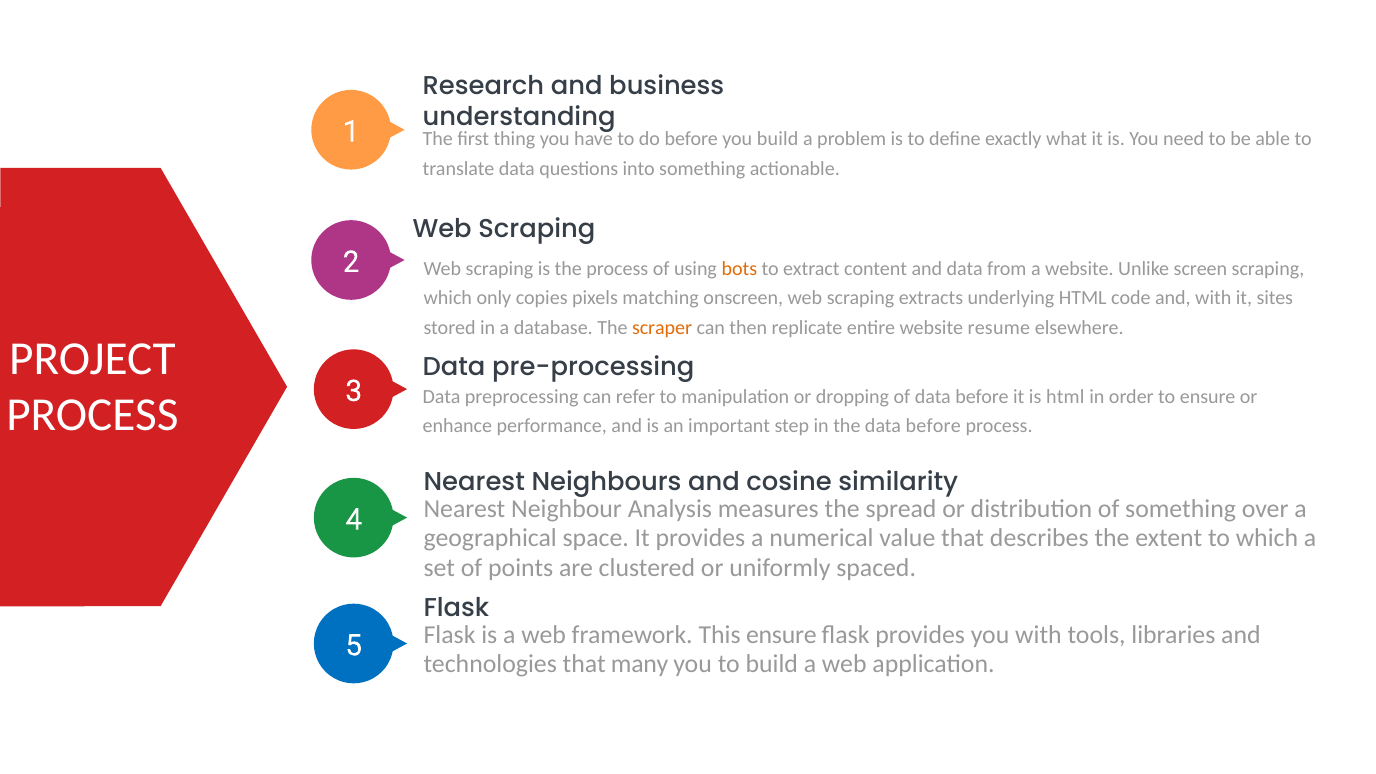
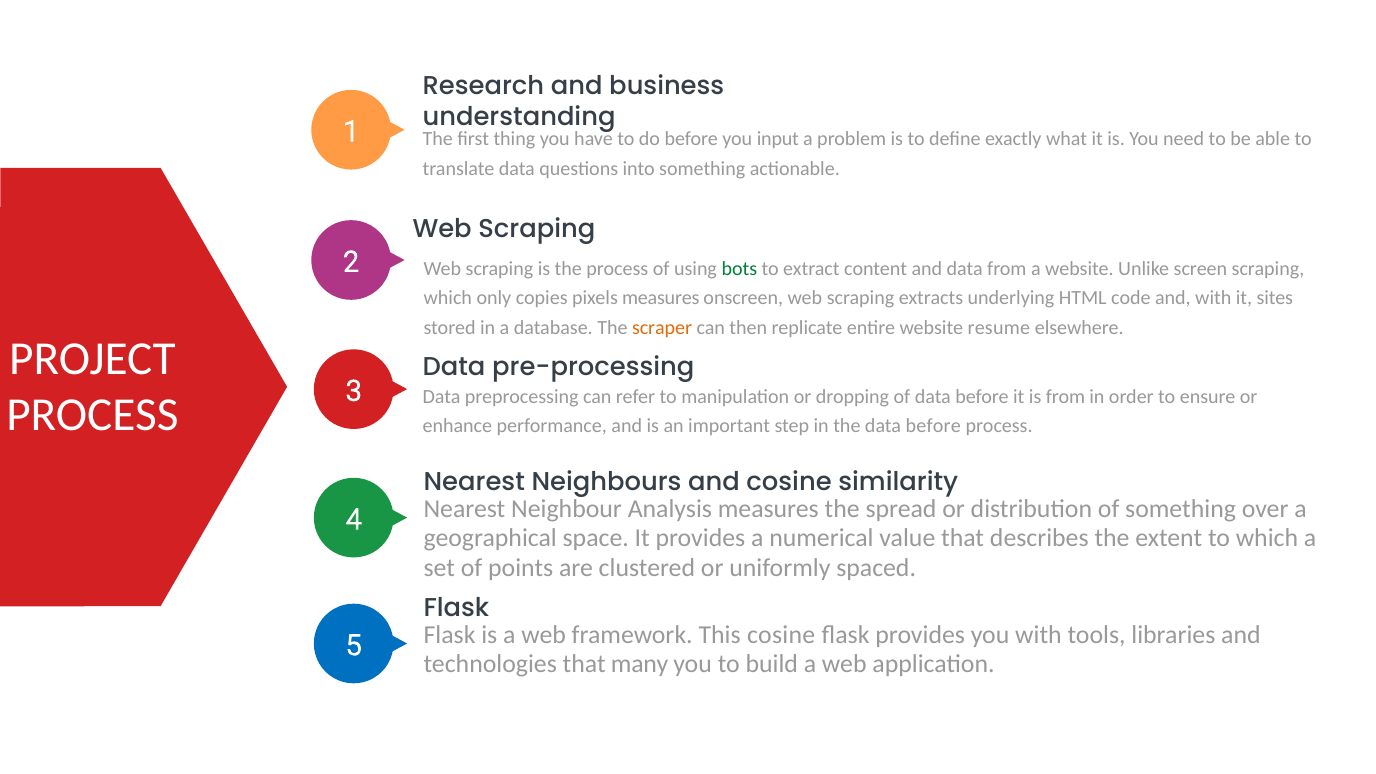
you build: build -> input (778, 139)
bots colour: orange -> green (739, 269)
pixels matching: matching -> measures (661, 298)
is html: html -> from (1065, 397)
This ensure: ensure -> cosine (781, 635)
